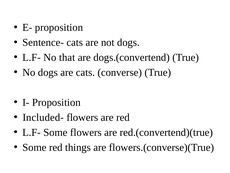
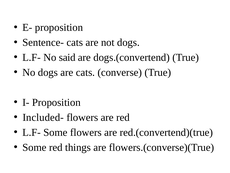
that: that -> said (67, 57)
